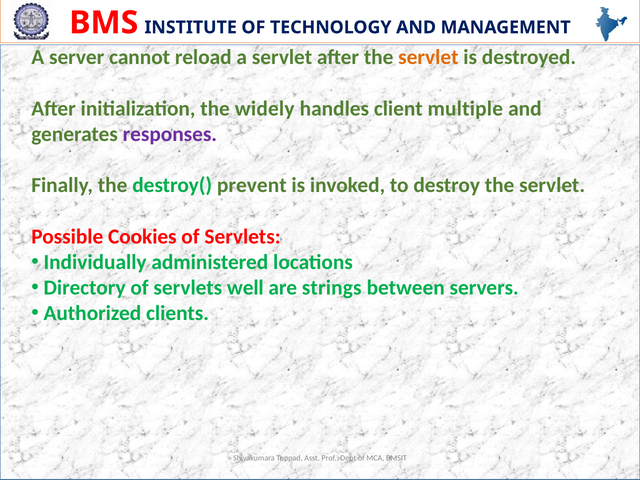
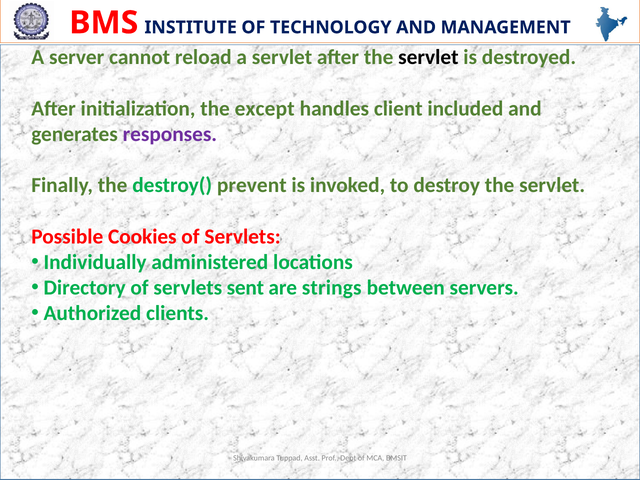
servlet colour: orange -> black (428, 57)
widely: widely -> except (265, 109)
multiple: multiple -> included (465, 109)
well: well -> sent (245, 288)
